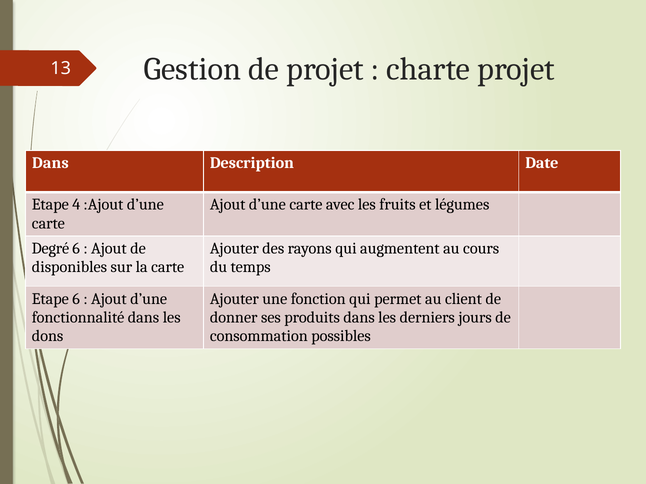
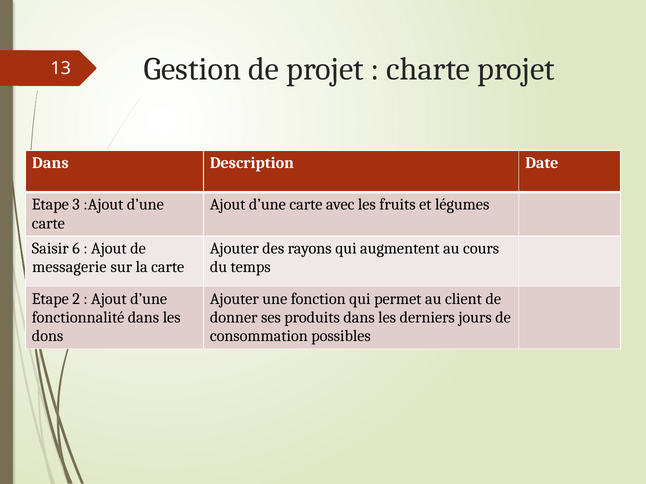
4: 4 -> 3 (76, 205)
Degré: Degré -> Saisir (50, 249)
disponibles: disponibles -> messagerie (69, 267)
Etape 6: 6 -> 2 (76, 299)
